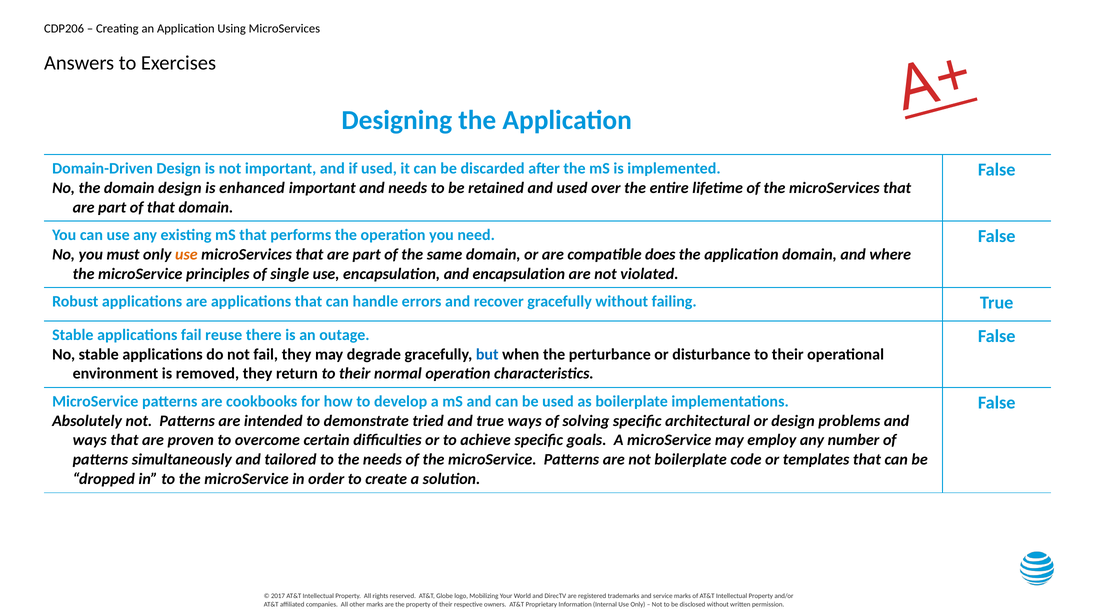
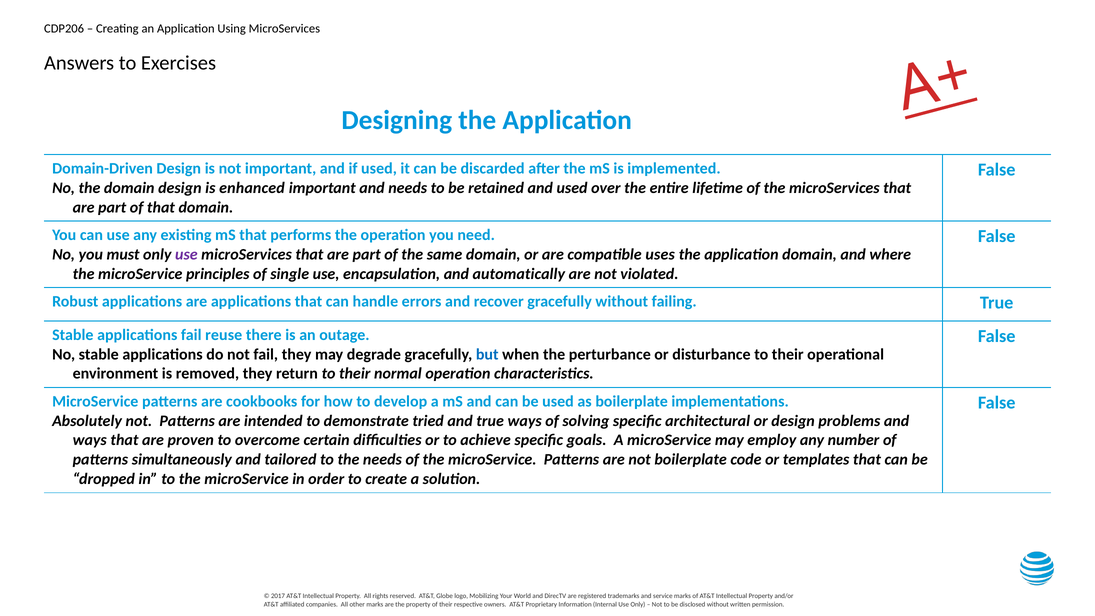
use colour: orange -> purple (186, 254)
does: does -> uses (660, 254)
and encapsulation: encapsulation -> automatically (519, 274)
